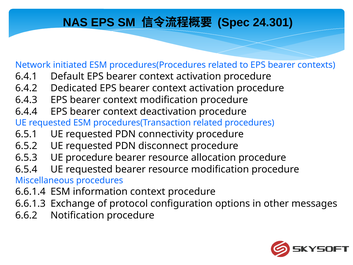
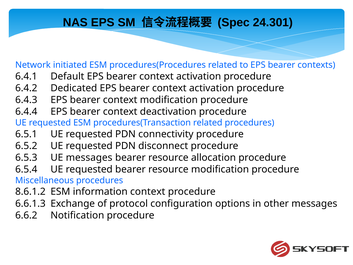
UE procedure: procedure -> messages (89, 157)
6.6.1.4: 6.6.1.4 -> 8.6.1.2 (30, 192)
